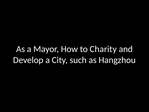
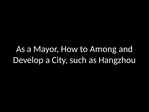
Charity: Charity -> Among (103, 49)
